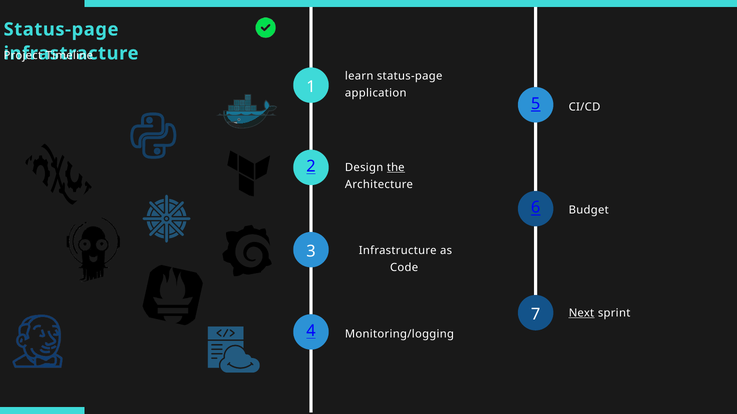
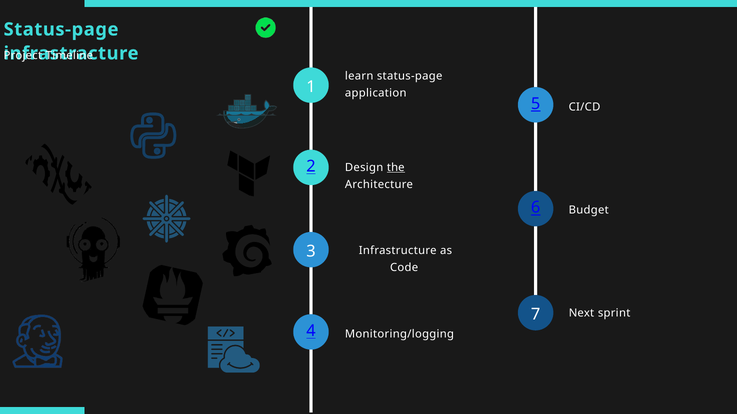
Next underline: present -> none (581, 313)
